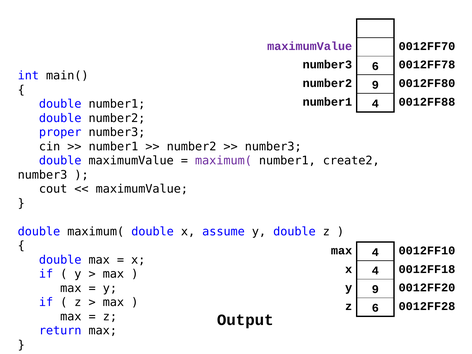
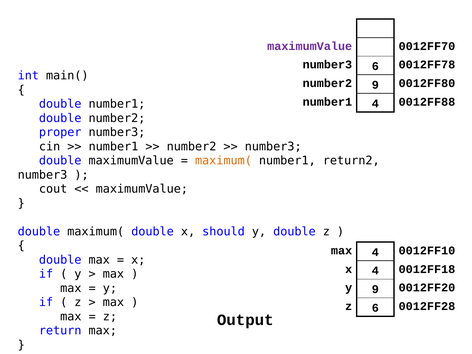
maximum( colour: purple -> orange (223, 161)
create2: create2 -> return2 (351, 161)
assume: assume -> should (224, 232)
